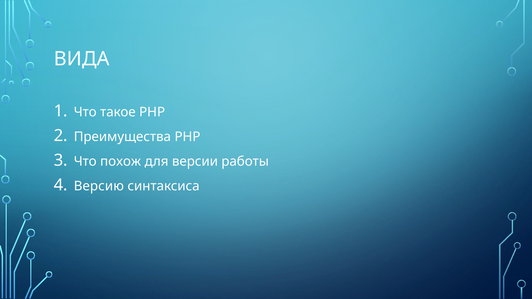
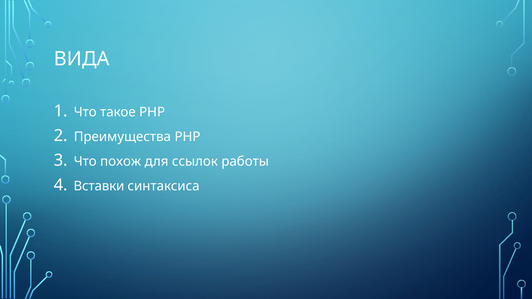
версии: версии -> ссылок (195, 162)
Версию: Версию -> Вставки (99, 186)
